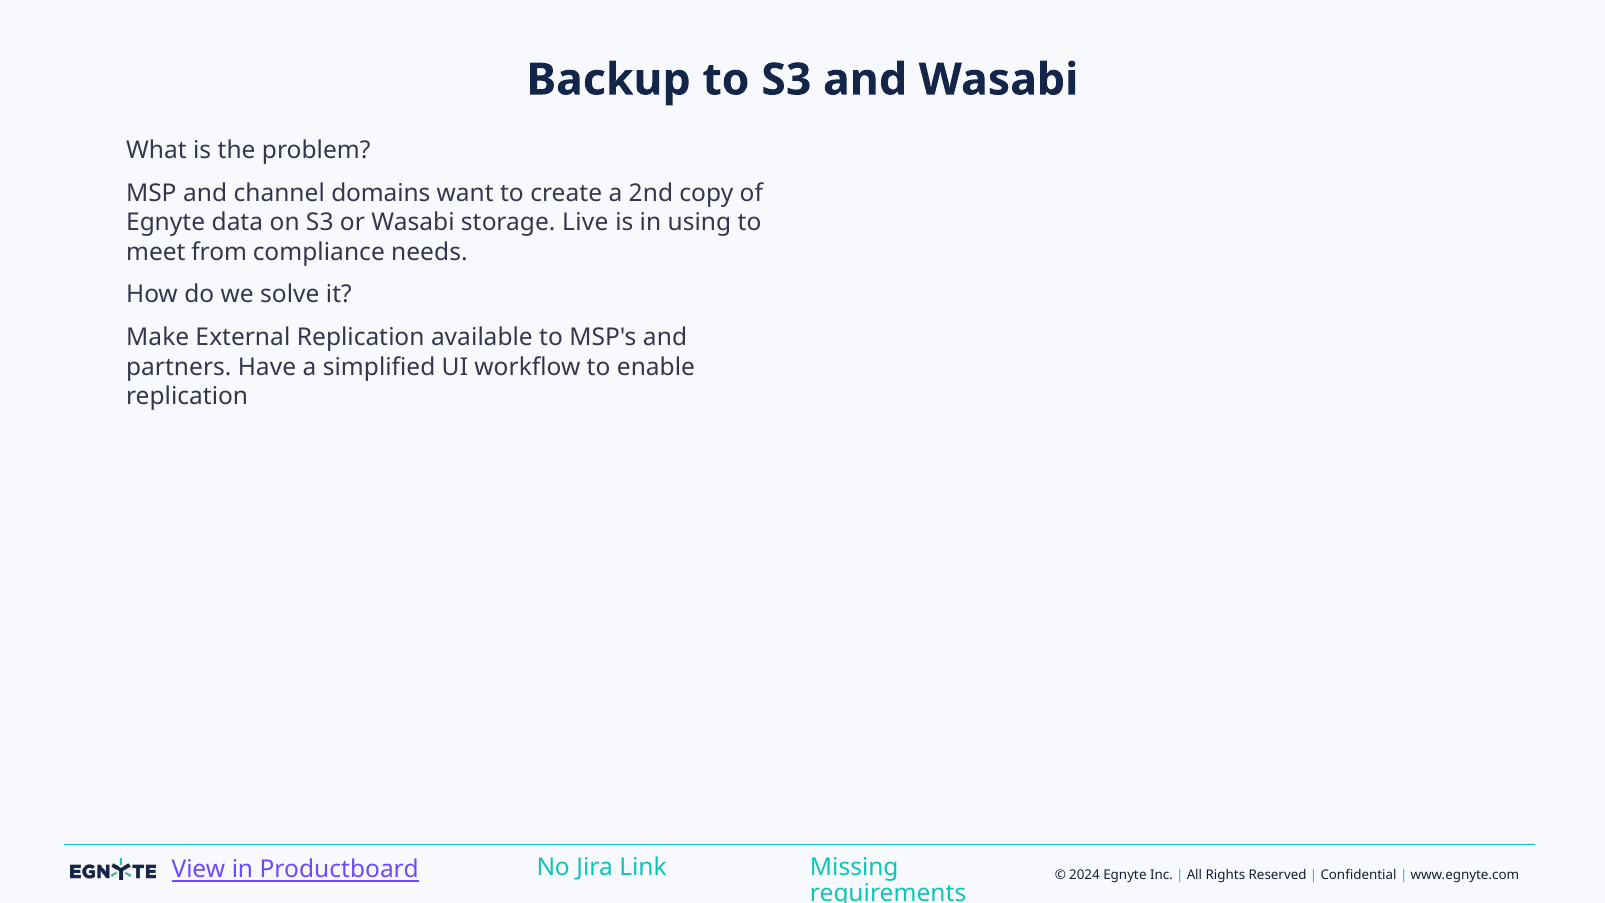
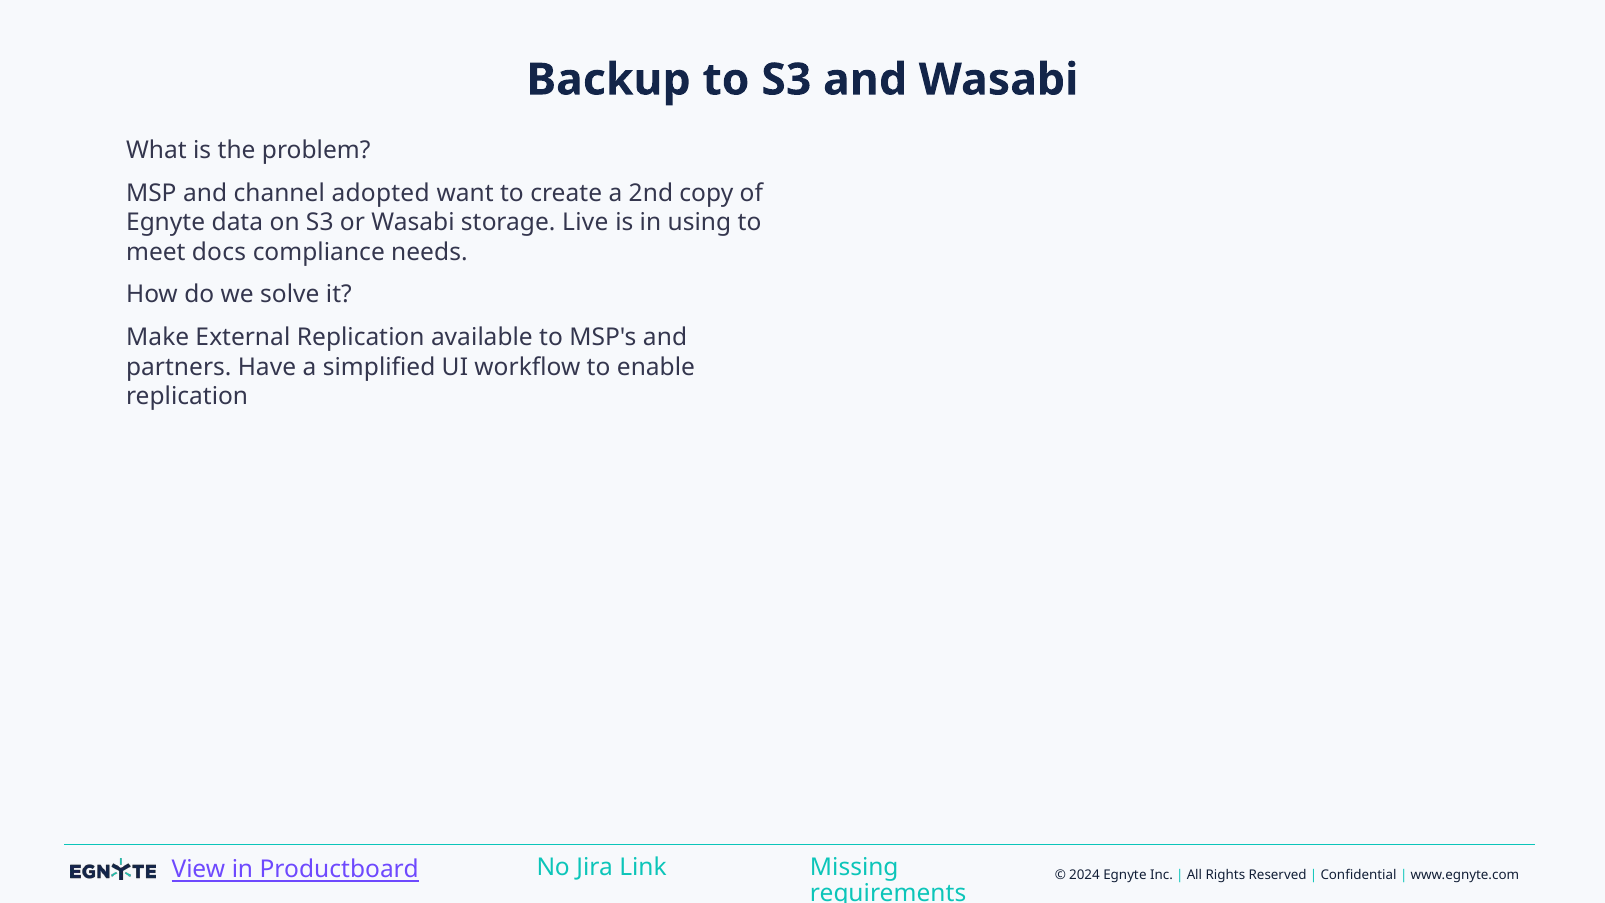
domains: domains -> adopted (381, 193)
from: from -> docs (219, 252)
